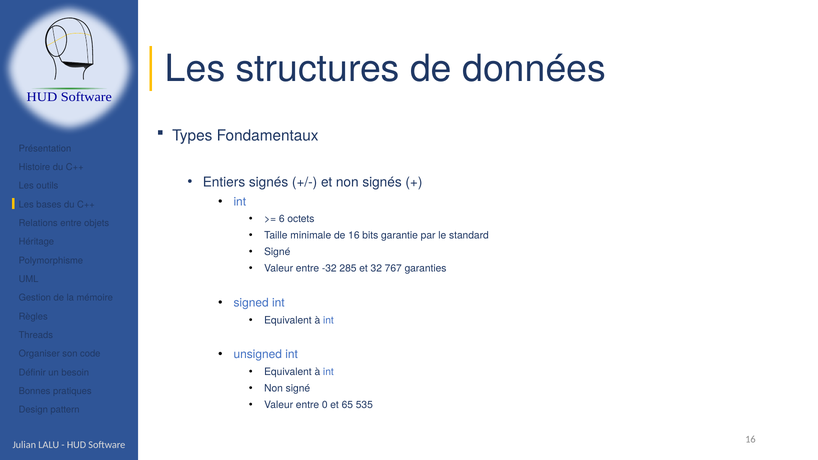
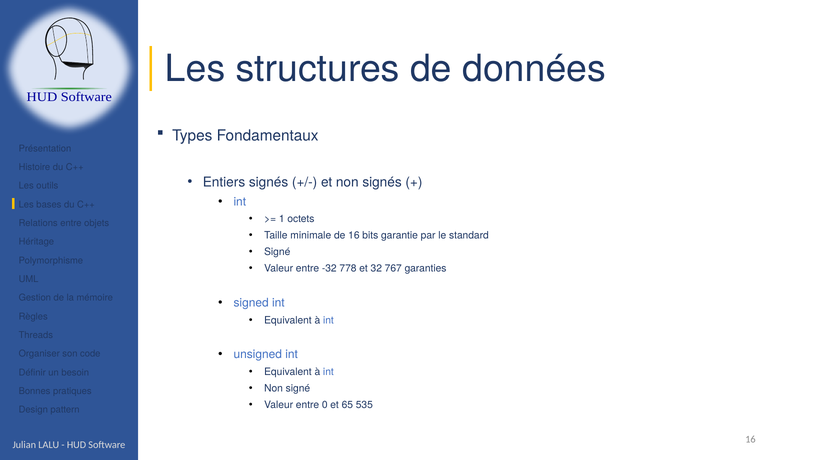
6: 6 -> 1 (282, 219)
285: 285 -> 778 (348, 269)
